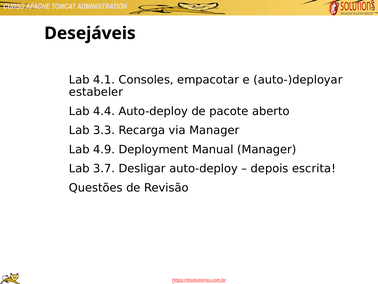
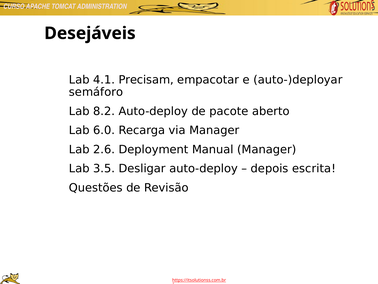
Consoles: Consoles -> Precisam (146, 80)
estabeler: estabeler -> semáforo (96, 92)
4.4: 4.4 -> 8.2 (104, 111)
3.3: 3.3 -> 6.0 (104, 130)
4.9: 4.9 -> 2.6 (104, 149)
3.7: 3.7 -> 3.5 (104, 168)
